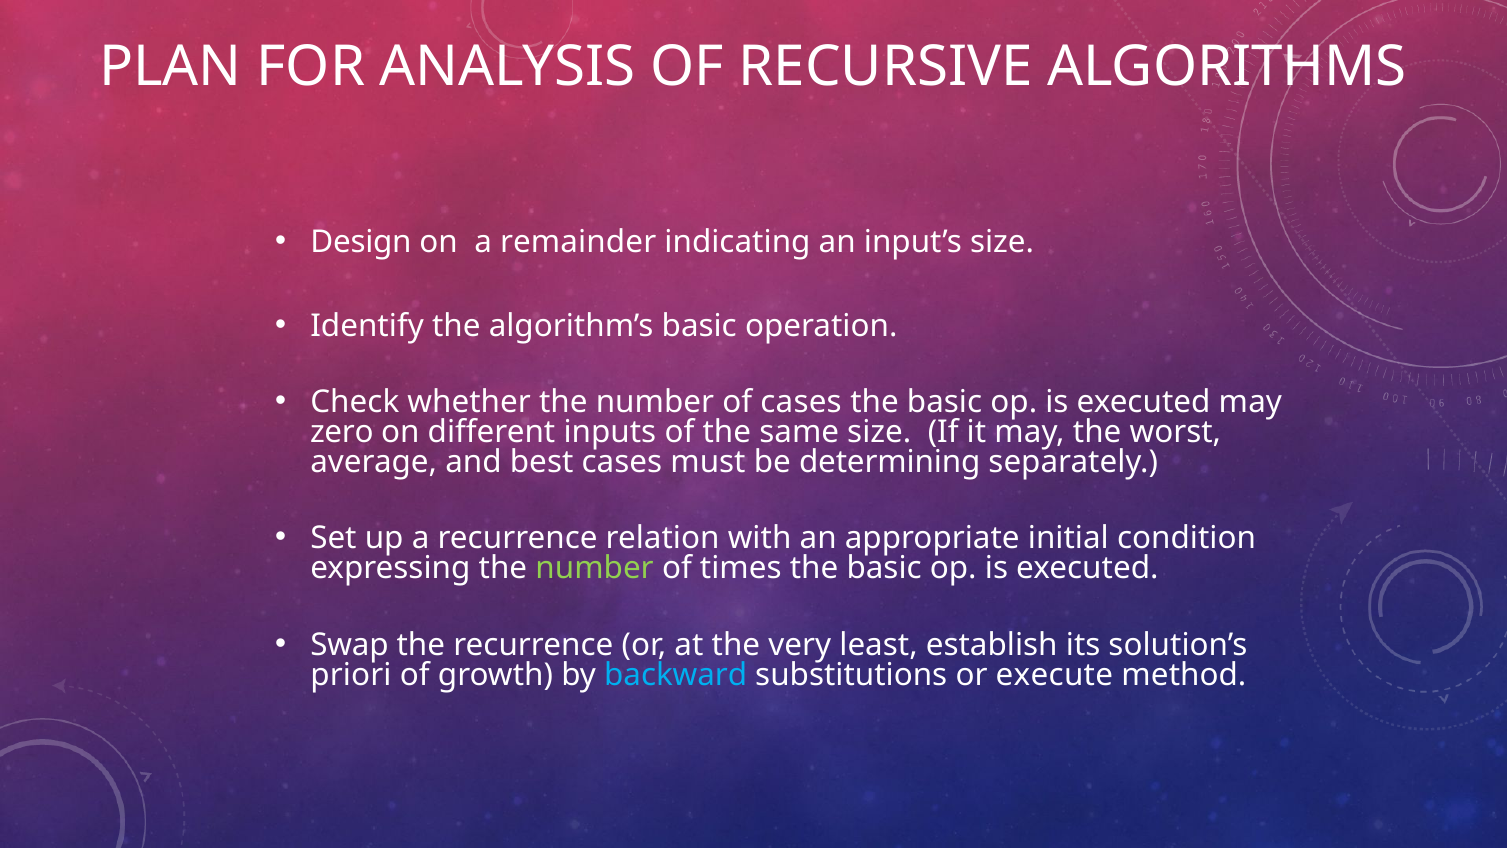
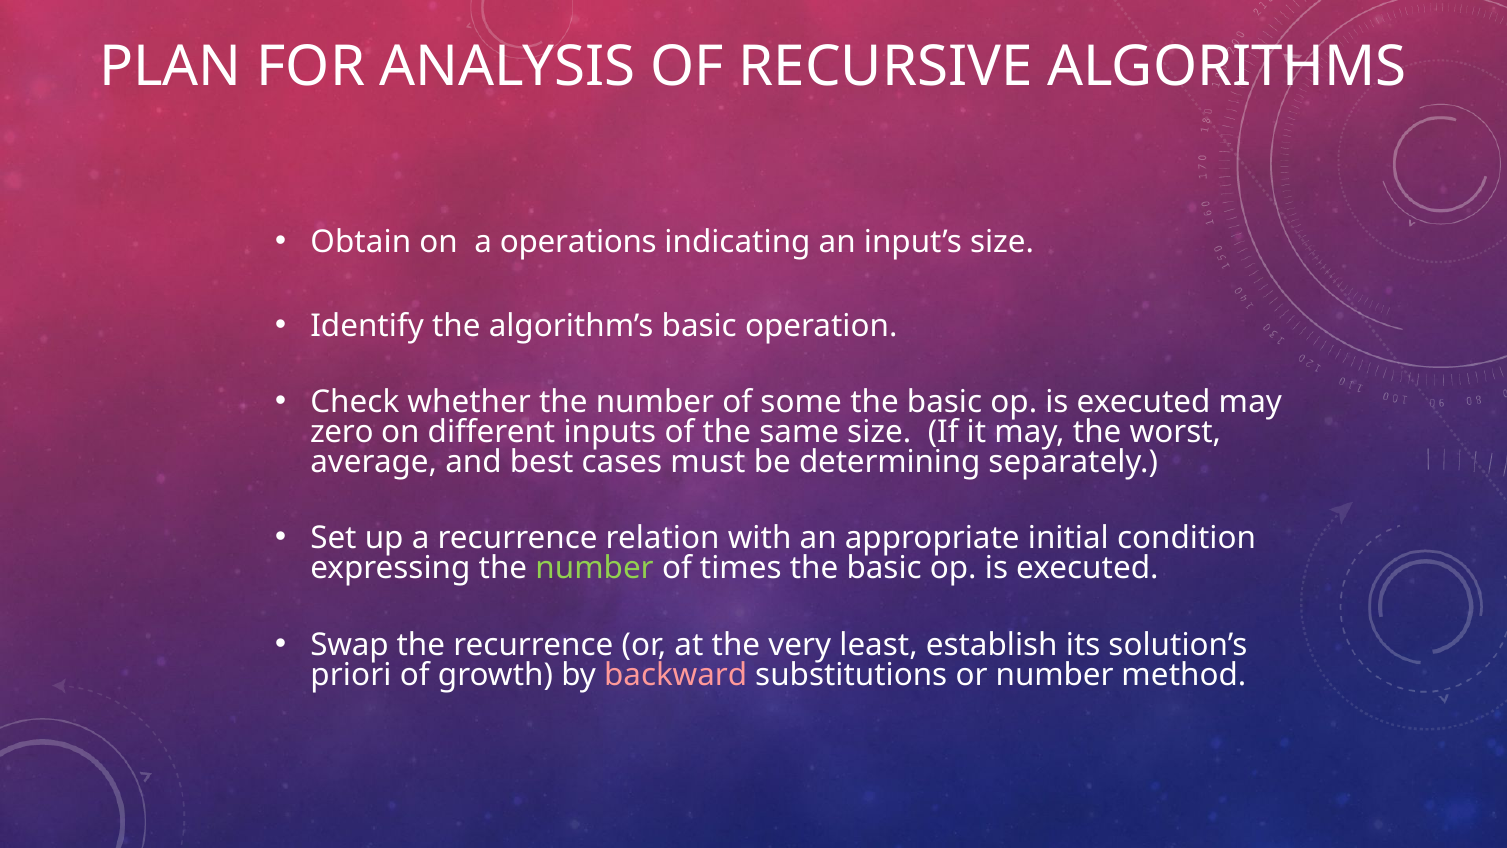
Design: Design -> Obtain (361, 242)
remainder: remainder -> operations (578, 242)
of cases: cases -> some (801, 402)
backward colour: light blue -> pink (676, 675)
or execute: execute -> number (1055, 675)
